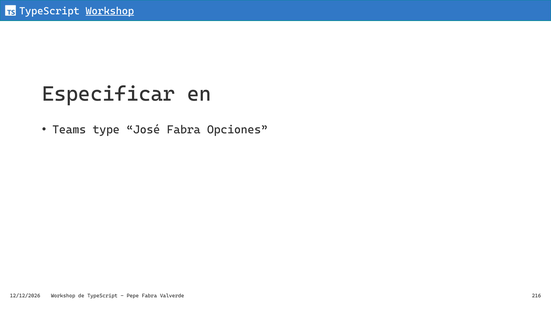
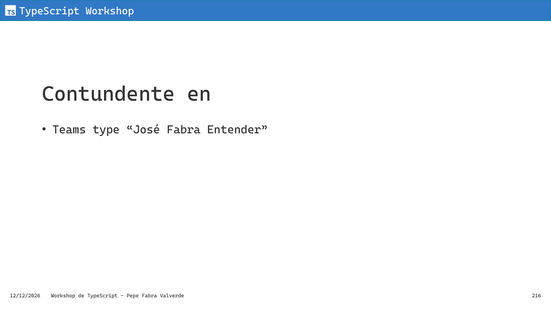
Workshop underline: present -> none (110, 11)
Especificar: Especificar -> Contundente (108, 94)
Opciones: Opciones -> Entender (237, 130)
